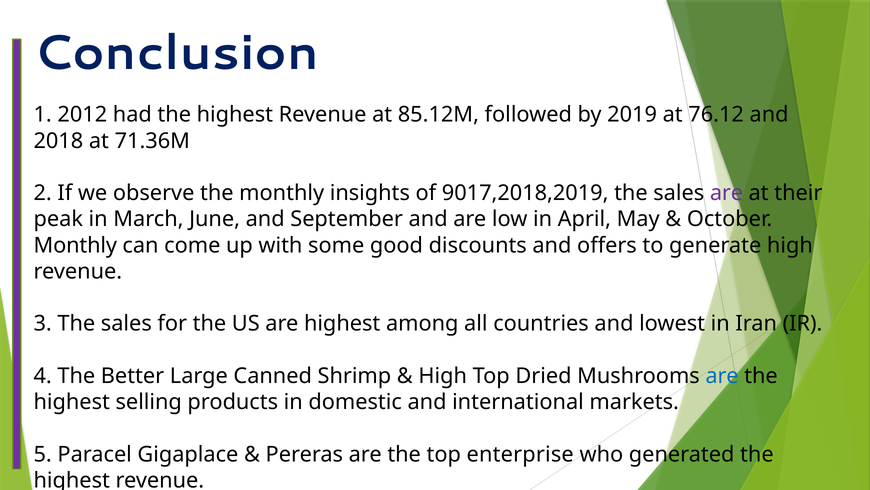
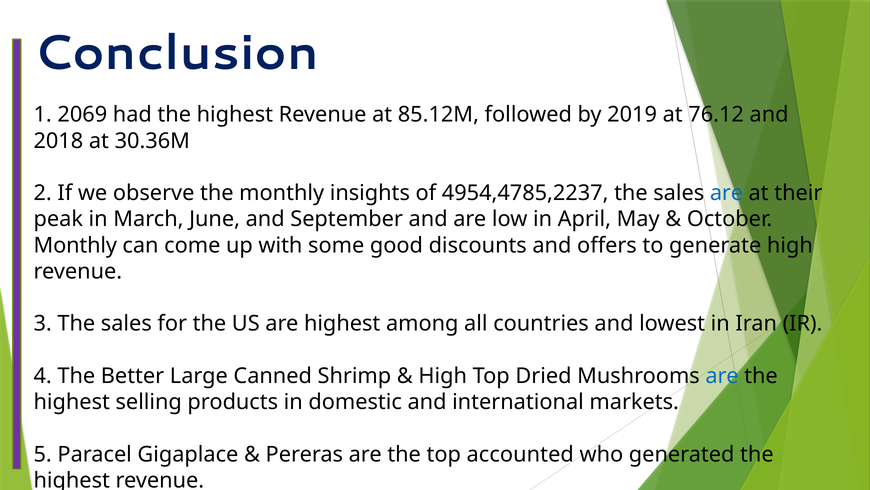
2012: 2012 -> 2069 (82, 115)
71.36M: 71.36M -> 30.36M (152, 141)
9017,2018,2019: 9017,2018,2019 -> 4954,4785,2237 (525, 193)
are colour: purple -> blue (726, 193)
enterprise: enterprise -> accounted (520, 454)
